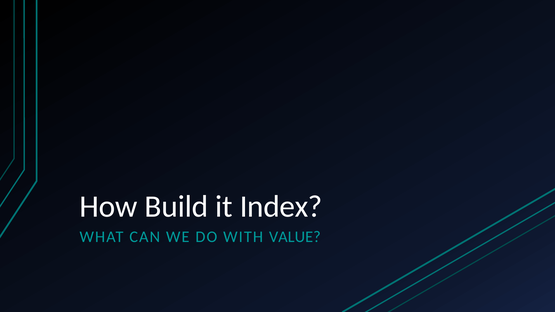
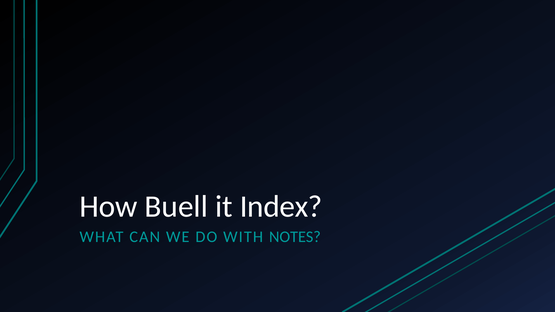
Build: Build -> Buell (176, 207)
VALUE: VALUE -> NOTES (295, 237)
